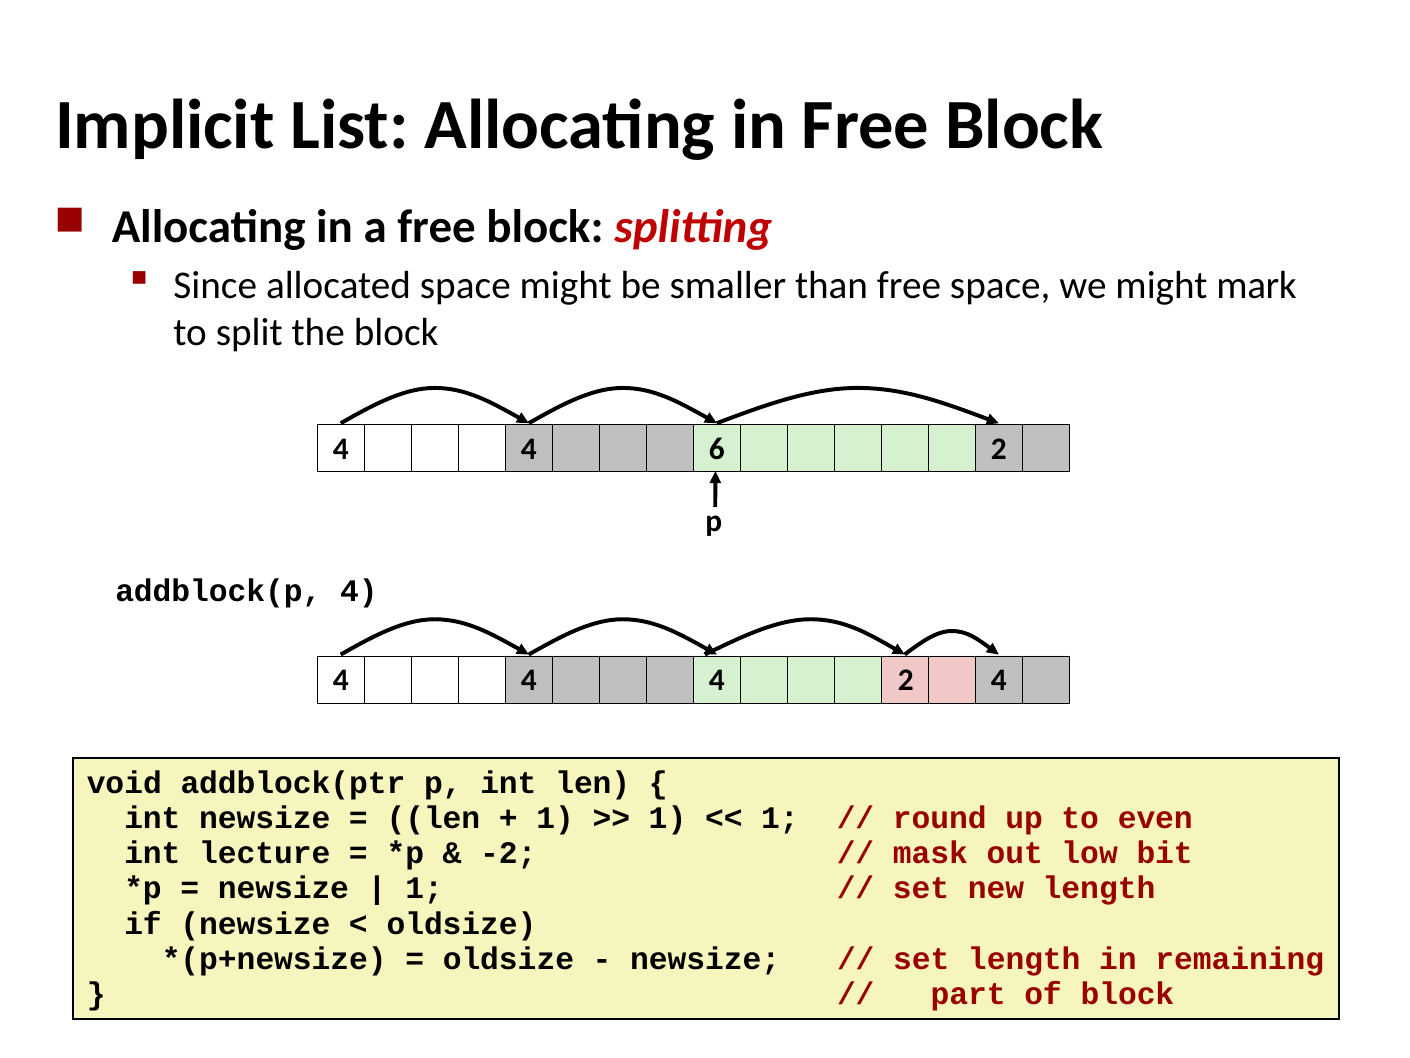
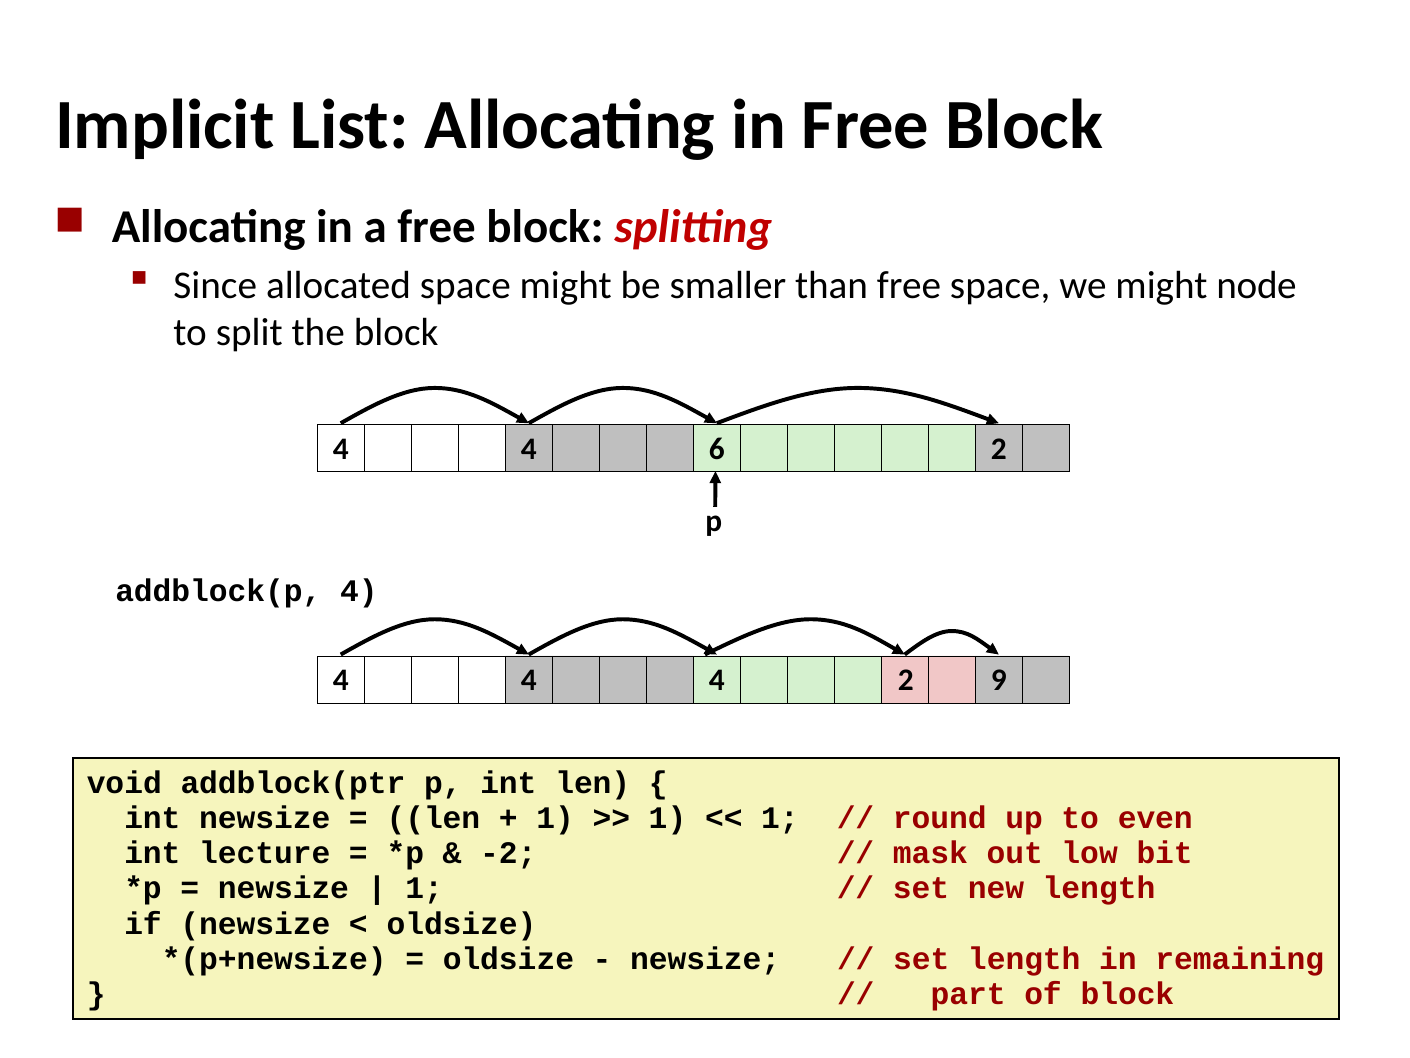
mark: mark -> node (1257, 286)
4: 4 -> 9 (999, 680)
